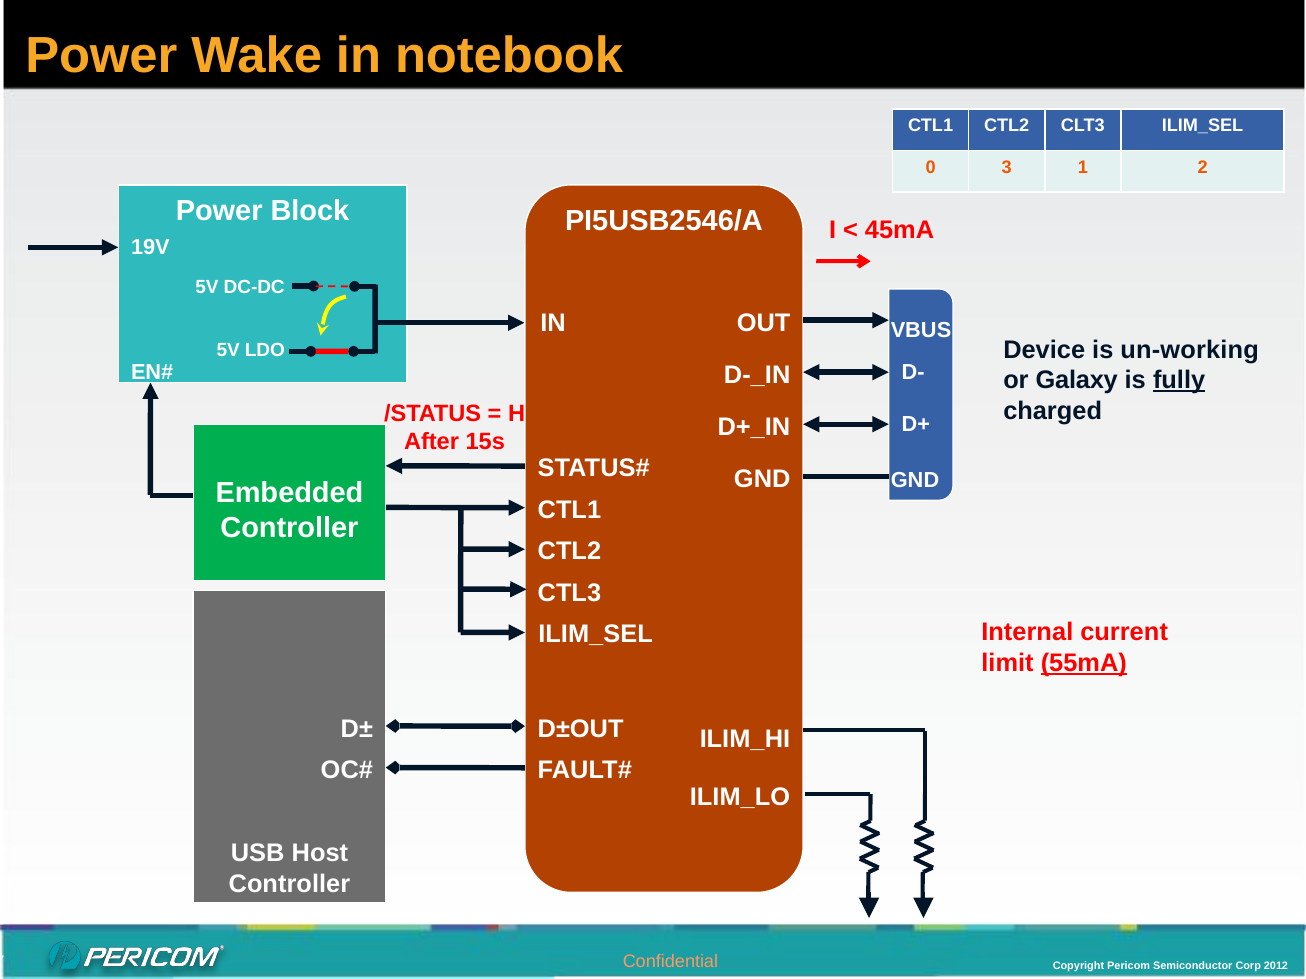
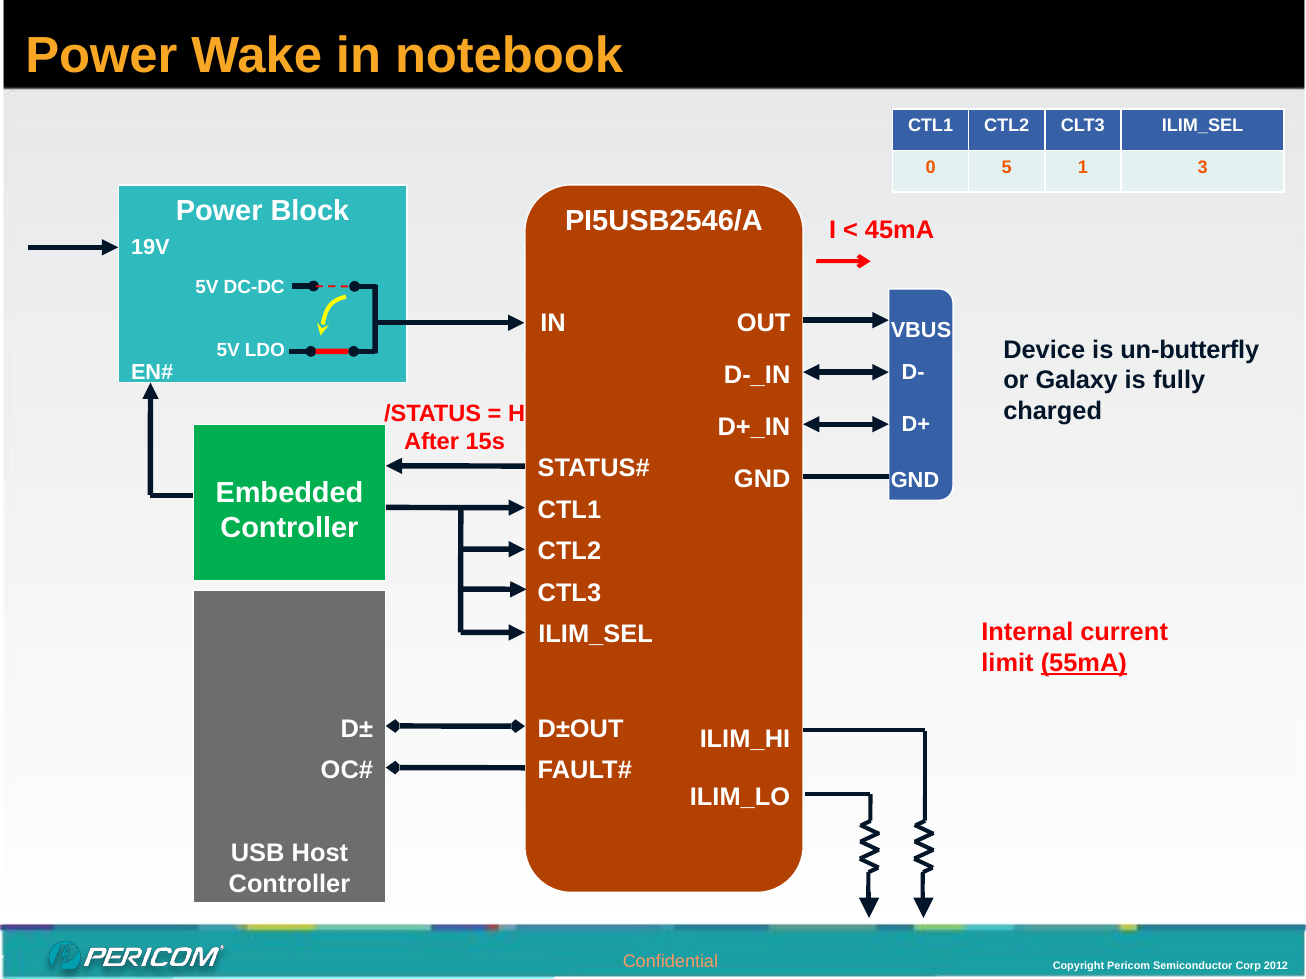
3: 3 -> 5 (1007, 167)
2: 2 -> 3 (1203, 167)
un-working: un-working -> un-butterfly (1190, 350)
fully underline: present -> none (1179, 380)
